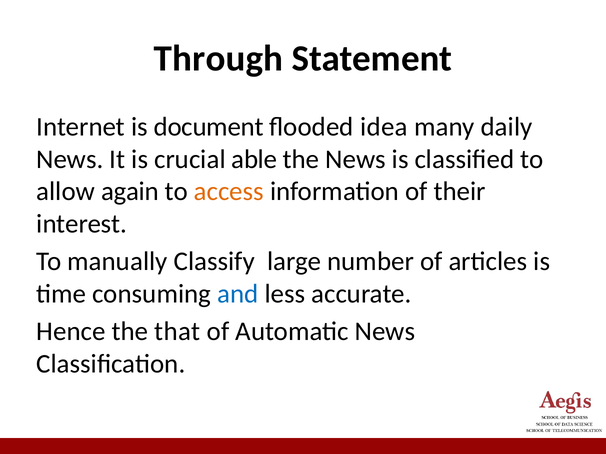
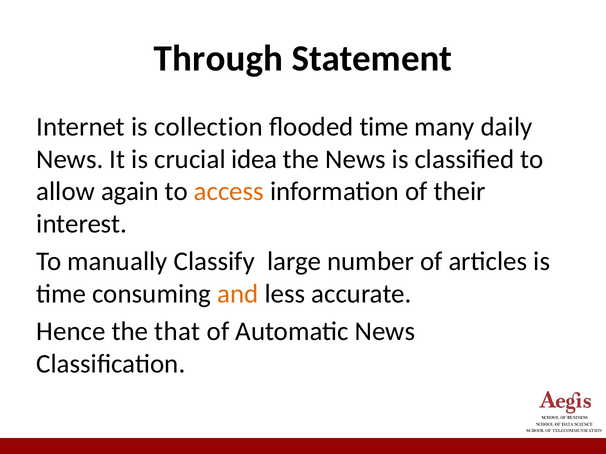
document: document -> collection (208, 127)
flooded idea: idea -> time (384, 127)
able: able -> idea (254, 159)
and colour: blue -> orange (238, 294)
